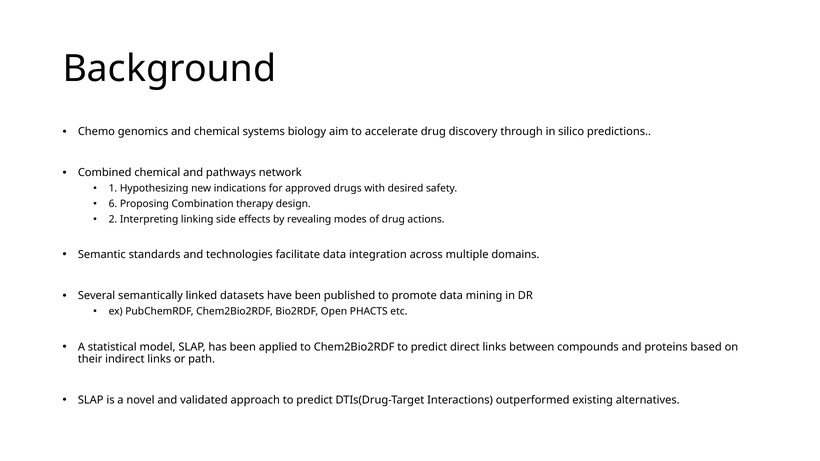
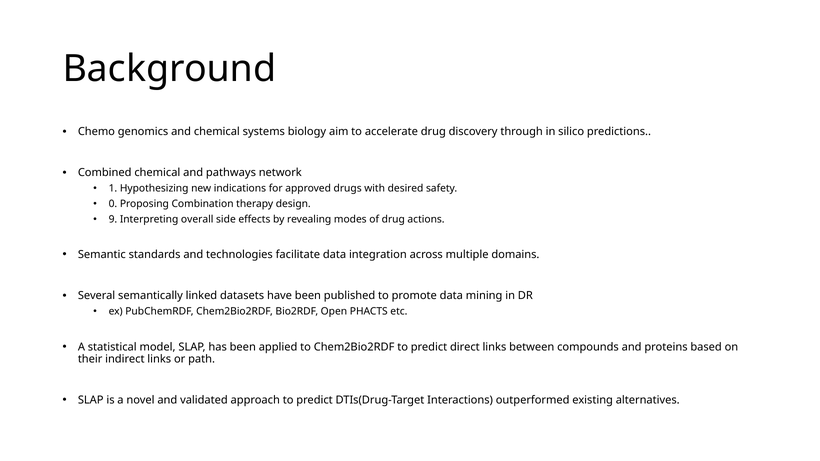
6: 6 -> 0 (113, 204)
2: 2 -> 9 (113, 219)
linking: linking -> overall (197, 219)
